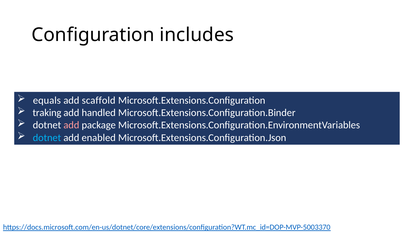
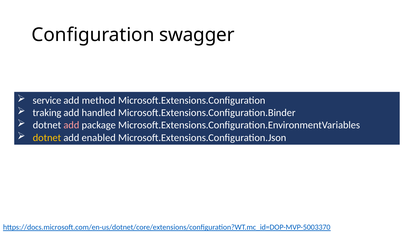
includes: includes -> swagger (197, 35)
equals: equals -> service (47, 100)
scaffold: scaffold -> method (99, 100)
dotnet colour: light blue -> yellow (47, 138)
